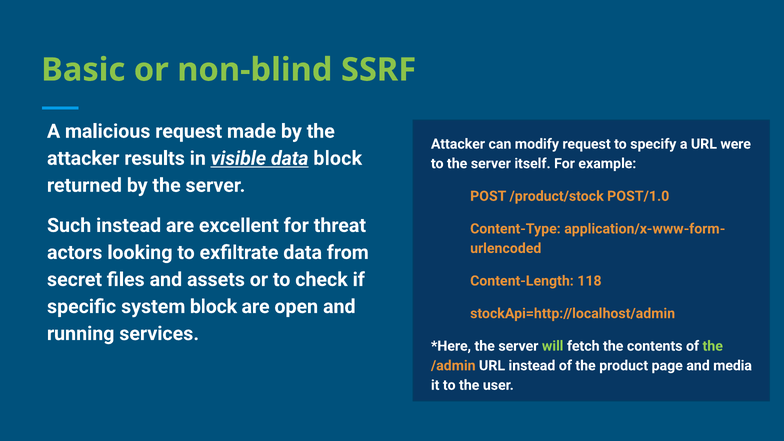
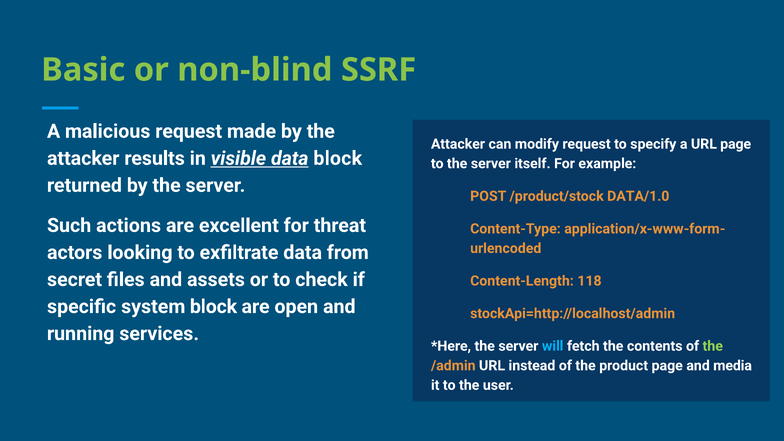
URL were: were -> page (736, 144)
POST/1.0: POST/1.0 -> DATA/1.0 (638, 196)
Such instead: instead -> actions (129, 225)
will colour: light green -> light blue (553, 346)
